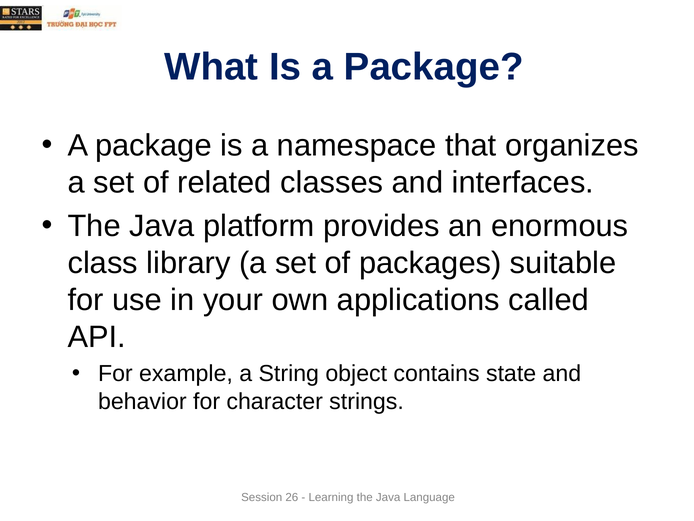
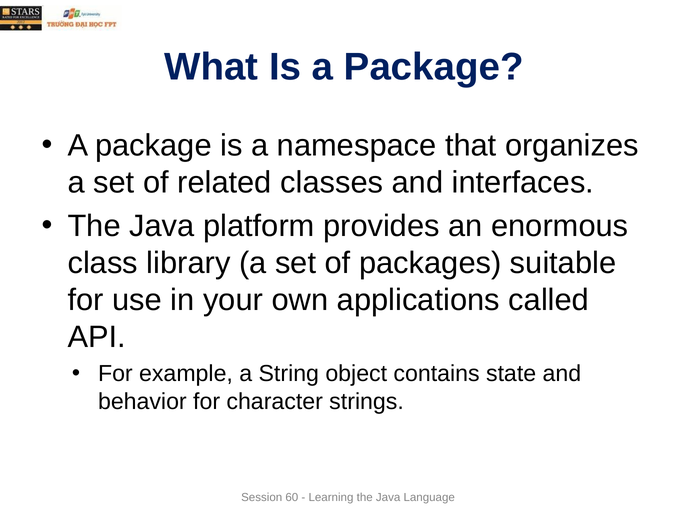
26: 26 -> 60 (292, 497)
